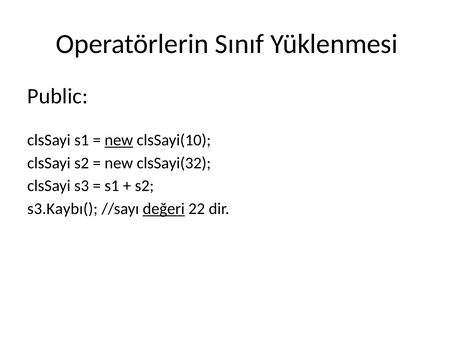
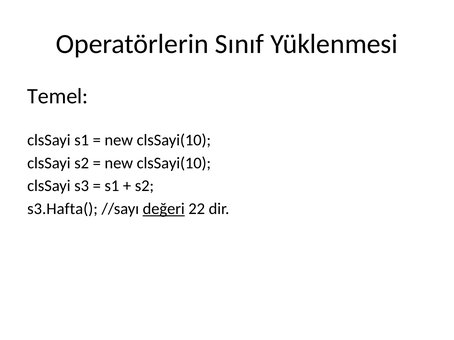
Public: Public -> Temel (58, 97)
new underline: present -> none (119, 140)
clsSayi(32: clsSayi(32 -> clsSayi(10 (174, 163)
s3.Kaybı(: s3.Kaybı( -> s3.Hafta( (63, 209)
